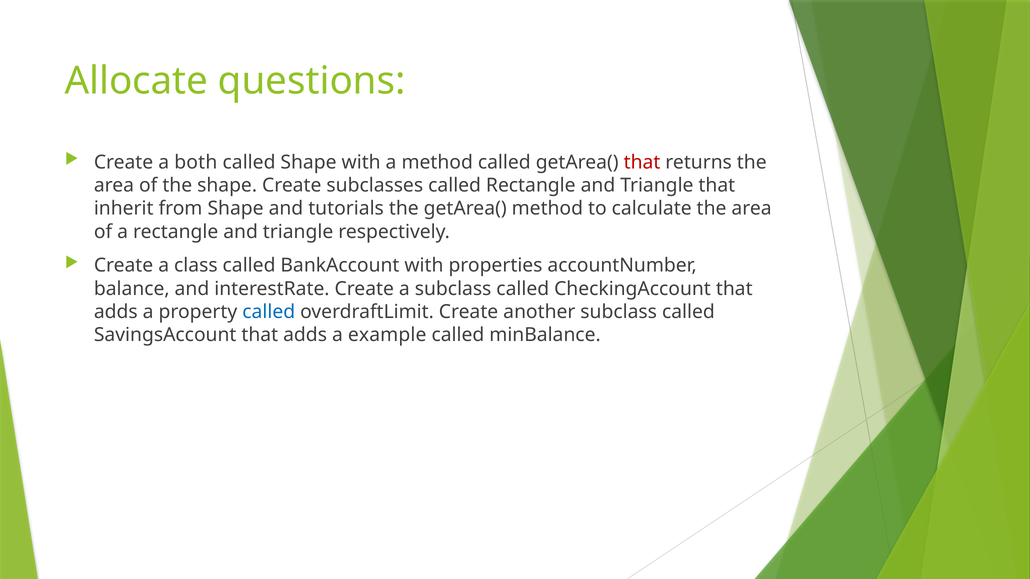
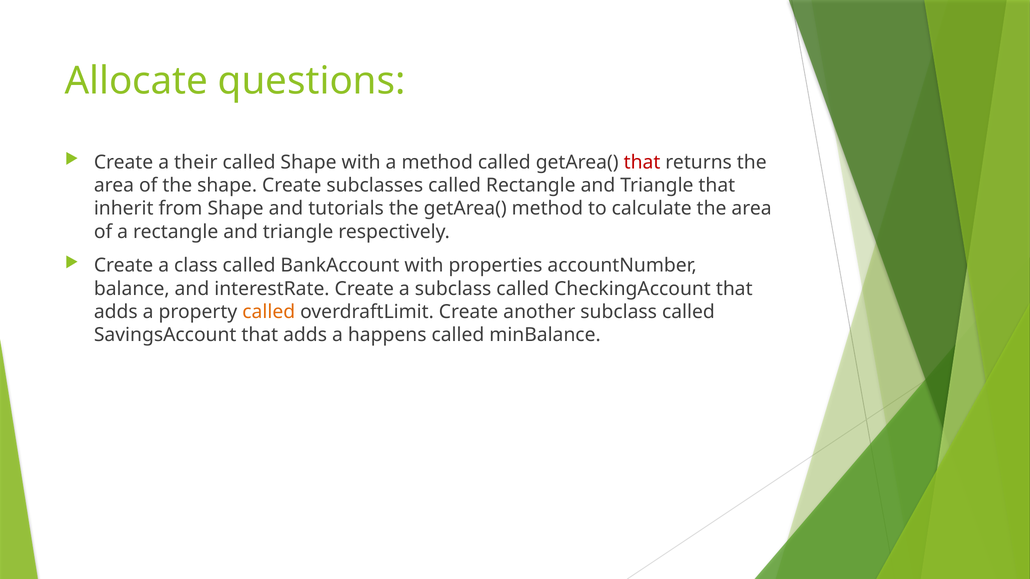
both: both -> their (196, 162)
called colour: blue -> orange (269, 312)
example: example -> happens (387, 335)
